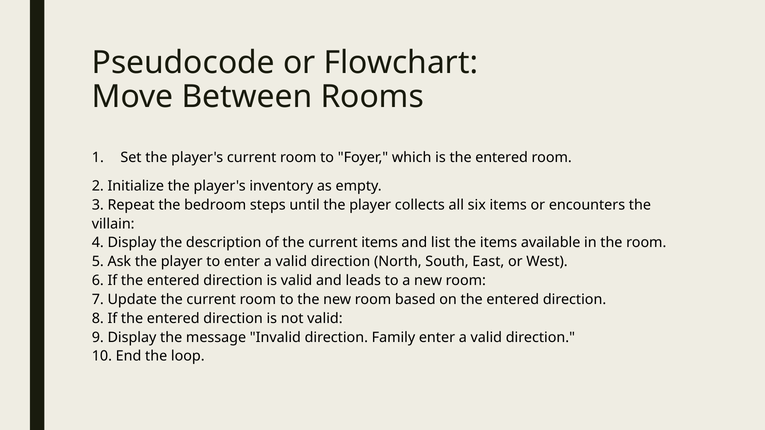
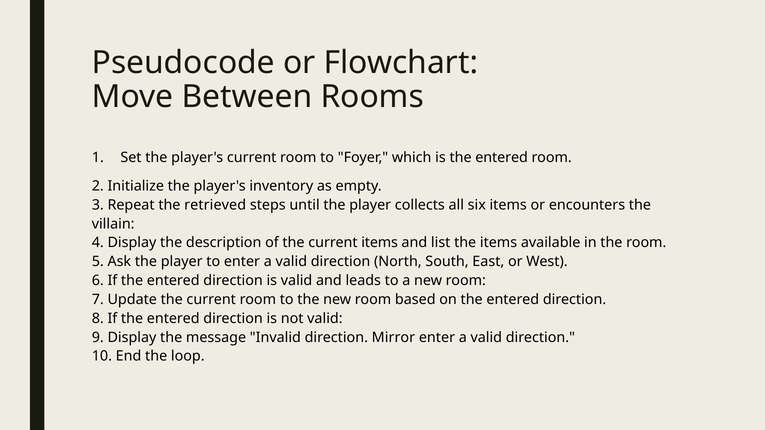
bedroom: bedroom -> retrieved (215, 205)
Family: Family -> Mirror (393, 338)
